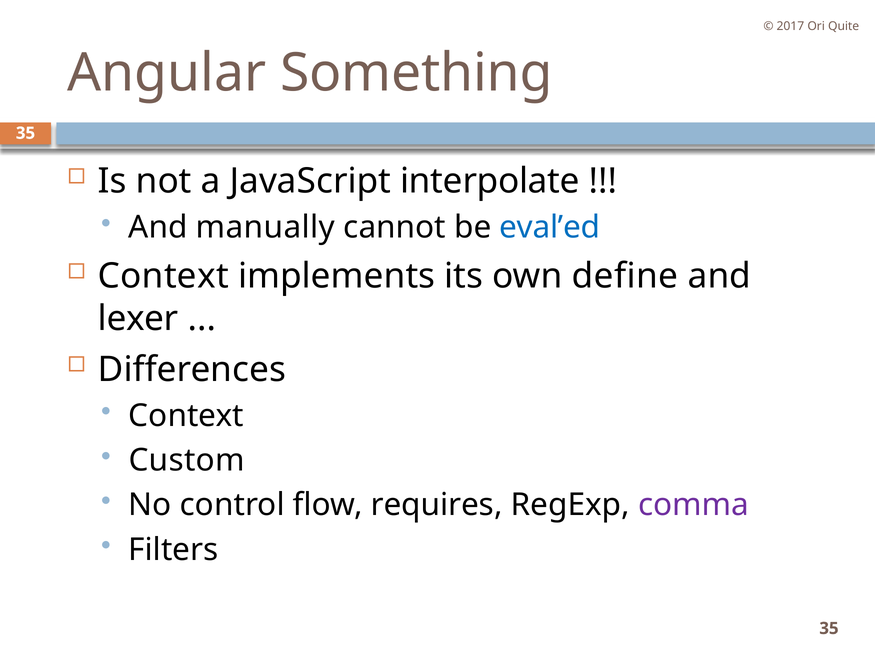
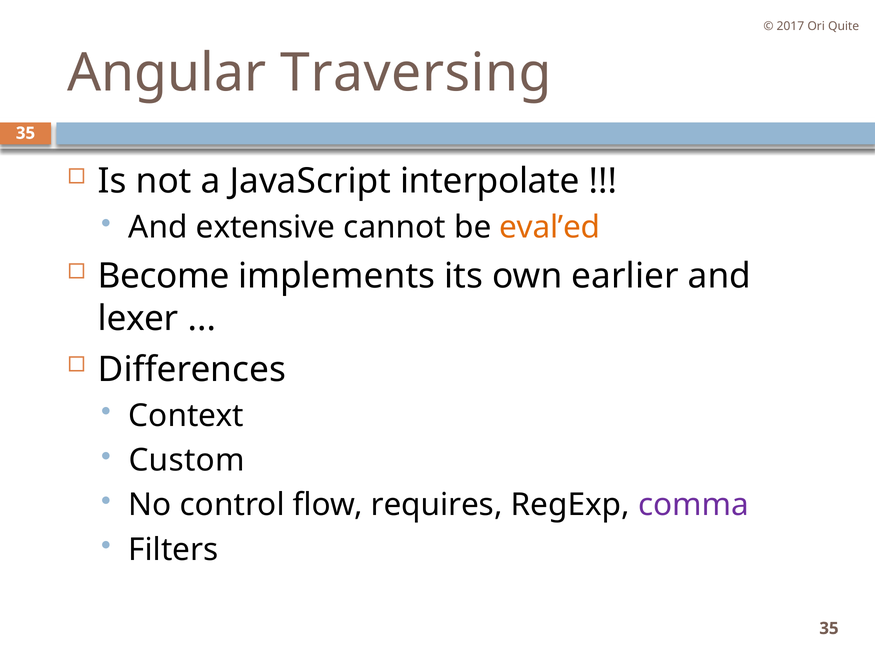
Something: Something -> Traversing (416, 73)
manually: manually -> extensive (266, 228)
eval’ed colour: blue -> orange (550, 228)
Context: Context -> Become (164, 276)
define: define -> earlier (625, 276)
